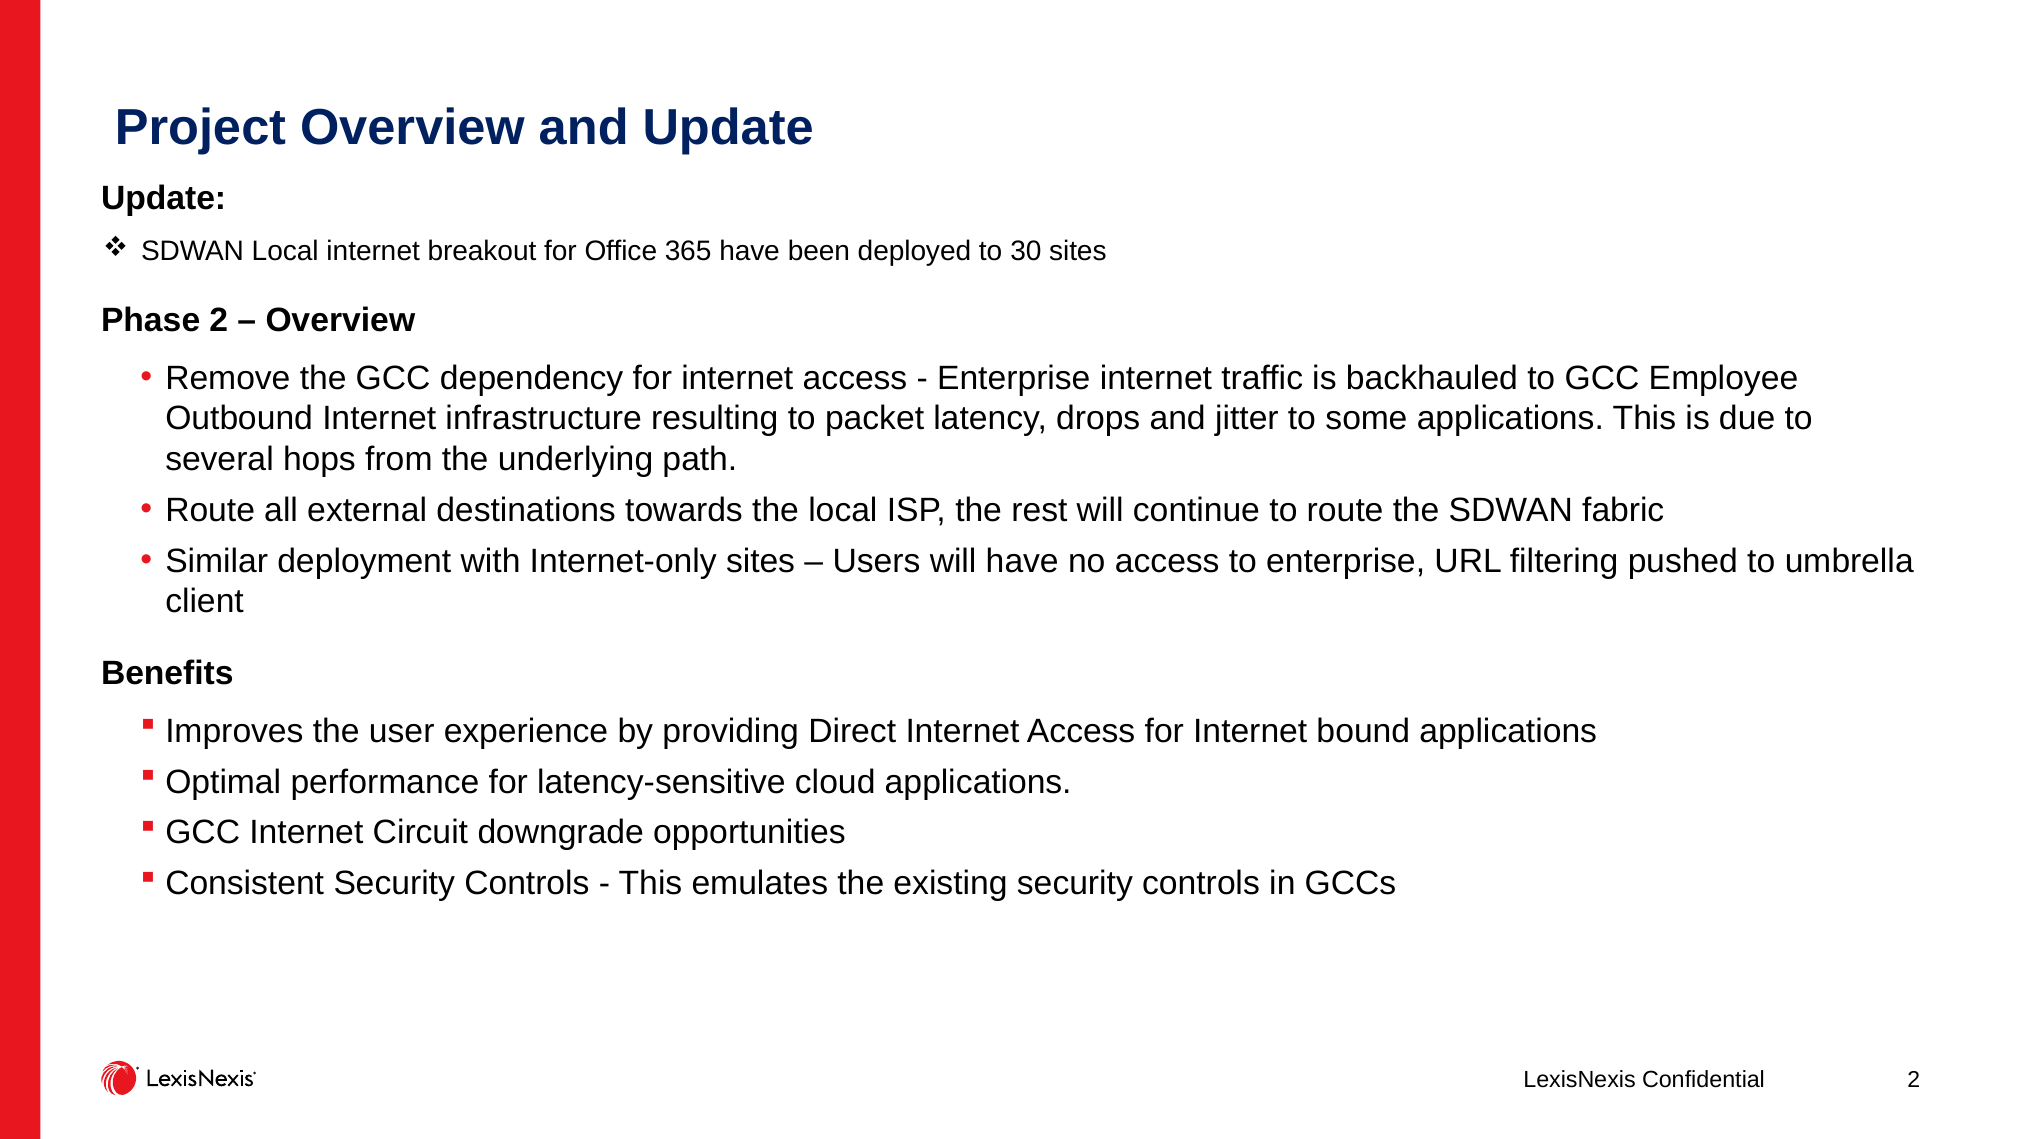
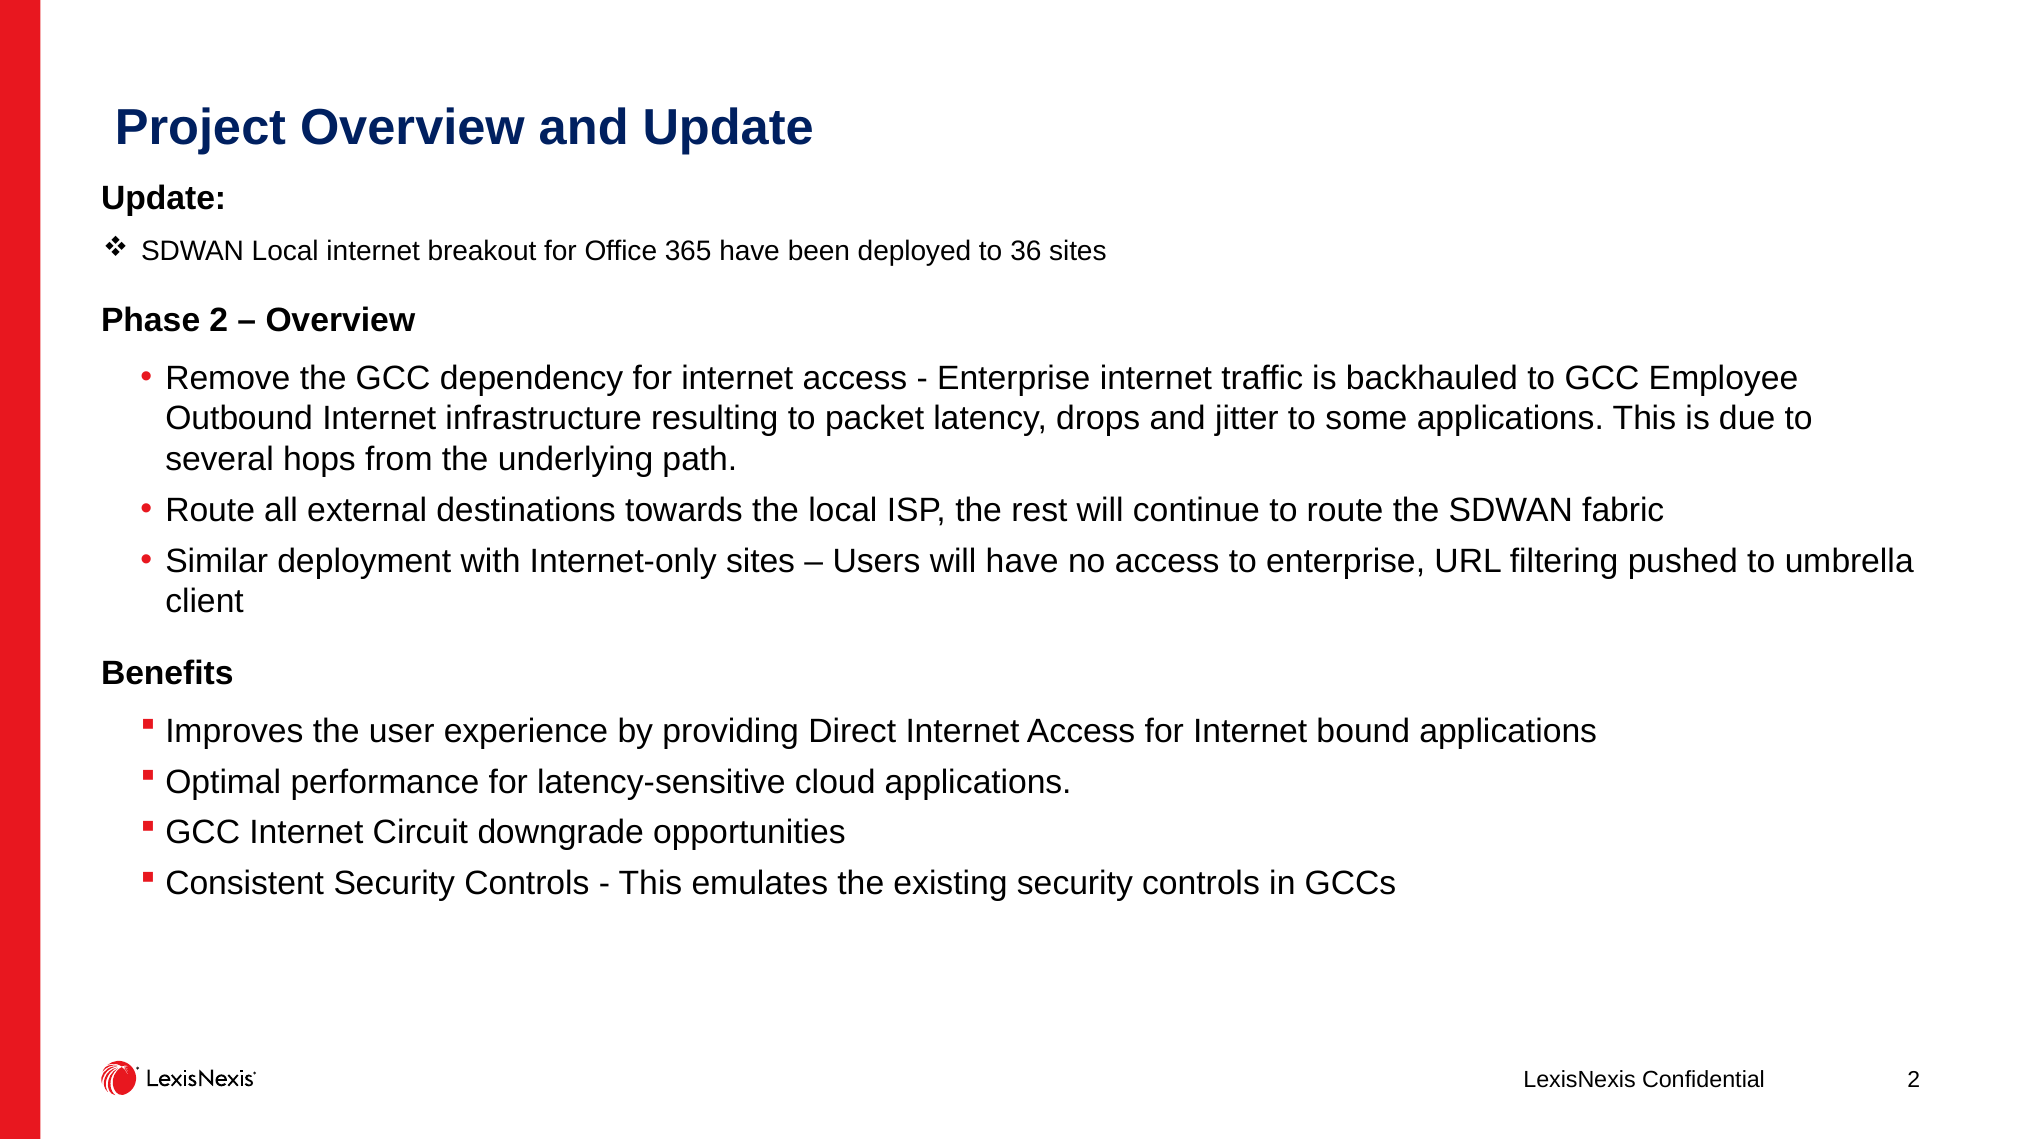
30: 30 -> 36 (1026, 252)
